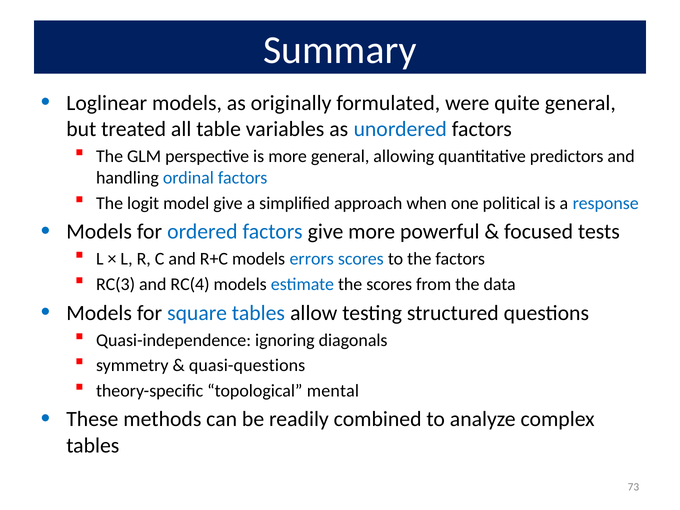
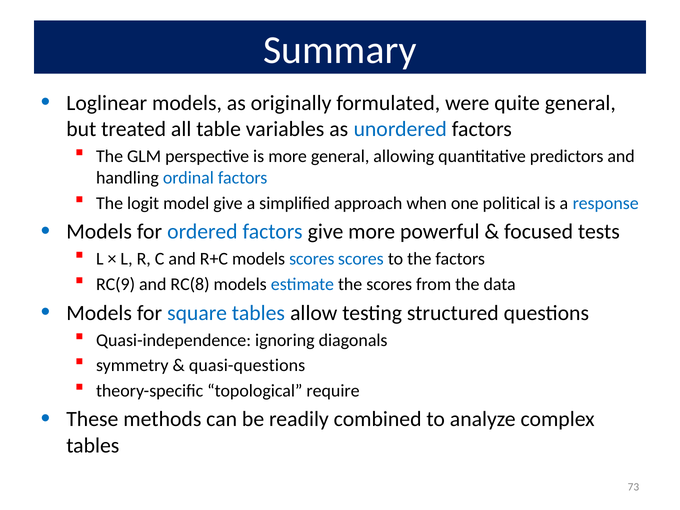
models errors: errors -> scores (312, 259)
RC(3: RC(3 -> RC(9 (116, 284)
RC(4: RC(4 -> RC(8 (190, 284)
mental: mental -> require (333, 391)
